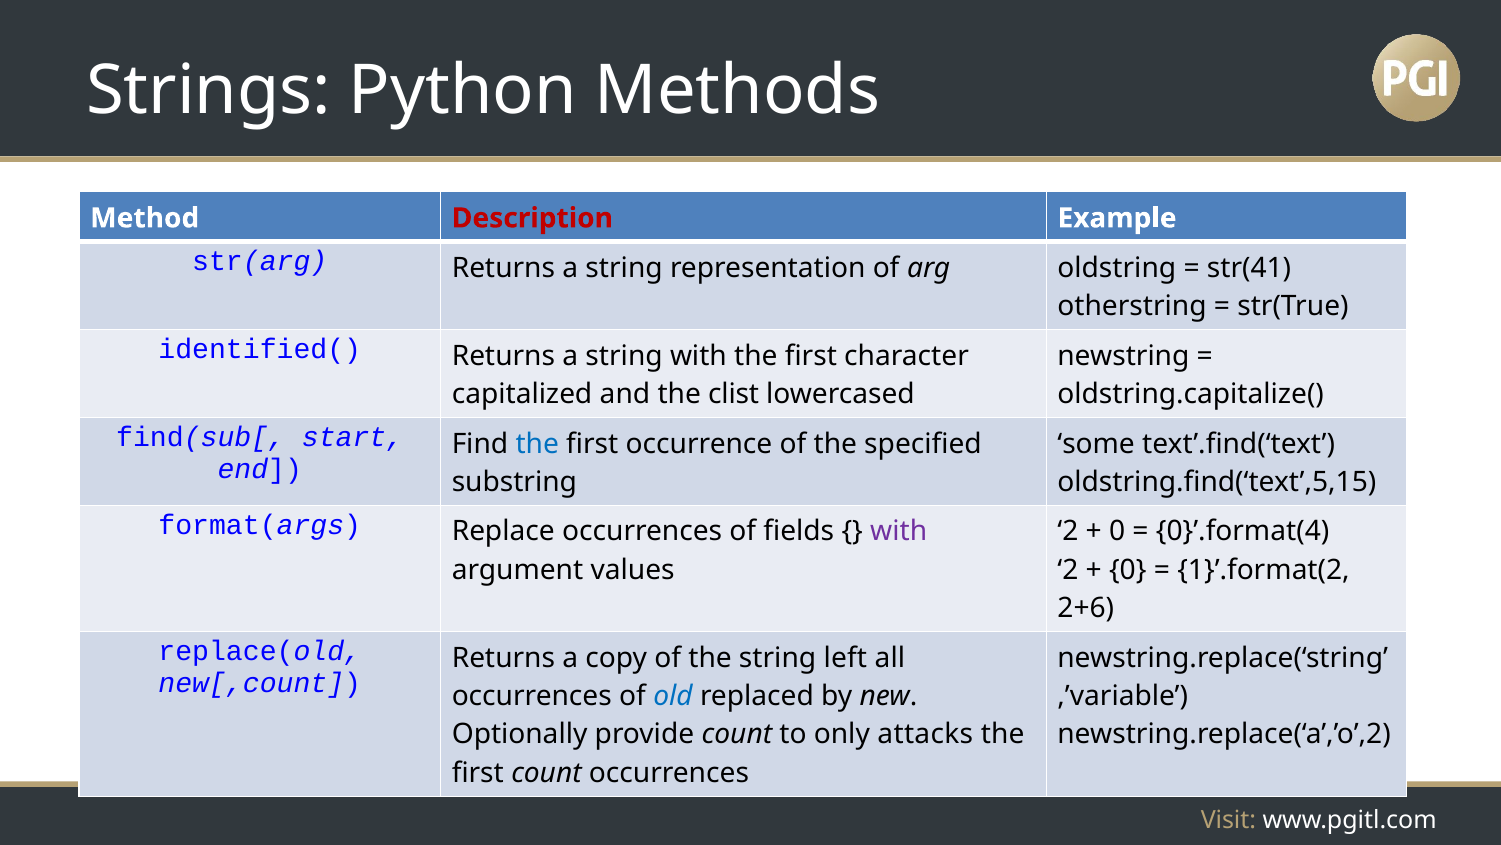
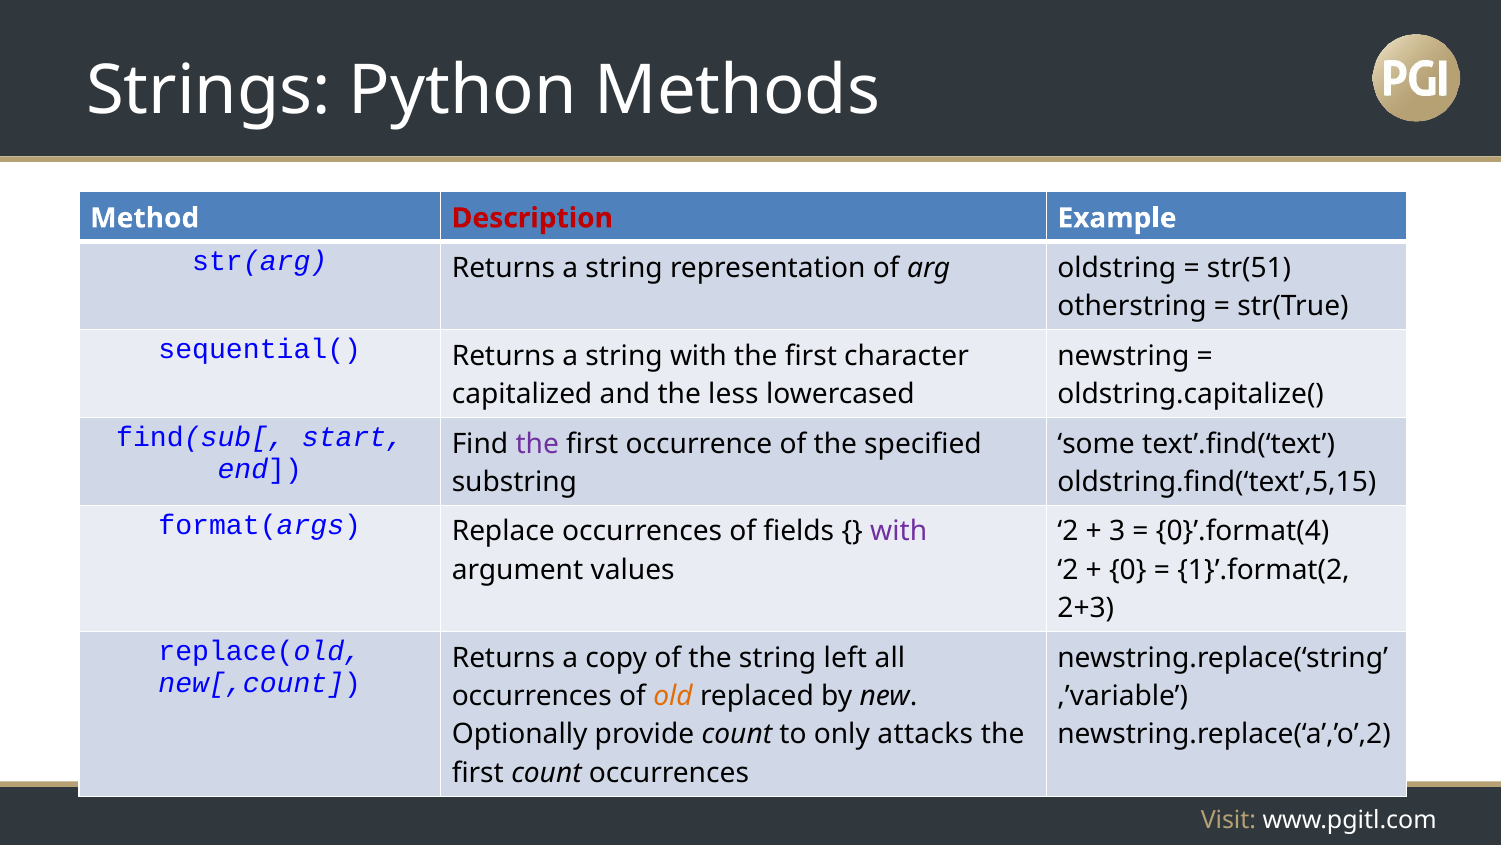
str(41: str(41 -> str(51 (1249, 268)
identified(: identified( -> sequential( (260, 349)
clist: clist -> less (733, 394)
the colour: blue -> purple (537, 443)
0: 0 -> 3 (1117, 531)
2+6: 2+6 -> 2+3 (1086, 608)
old colour: blue -> orange (673, 696)
